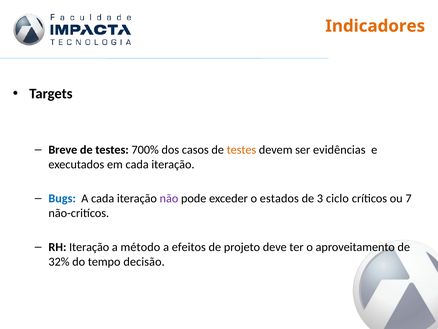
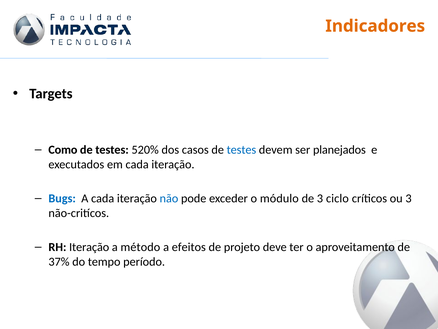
Breve: Breve -> Como (63, 149)
700%: 700% -> 520% (145, 149)
testes colour: orange -> blue (241, 149)
evidências: evidências -> planejados (339, 149)
não colour: purple -> blue (169, 198)
estados: estados -> módulo (279, 198)
ou 7: 7 -> 3 (409, 198)
32%: 32% -> 37% (59, 261)
decisão: decisão -> período (144, 261)
